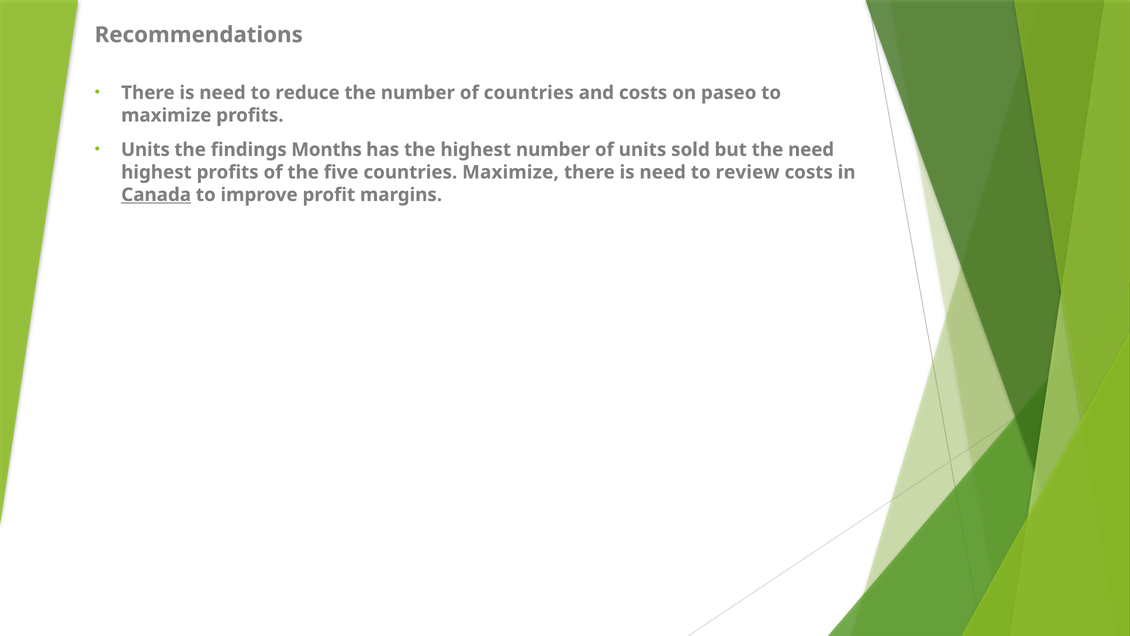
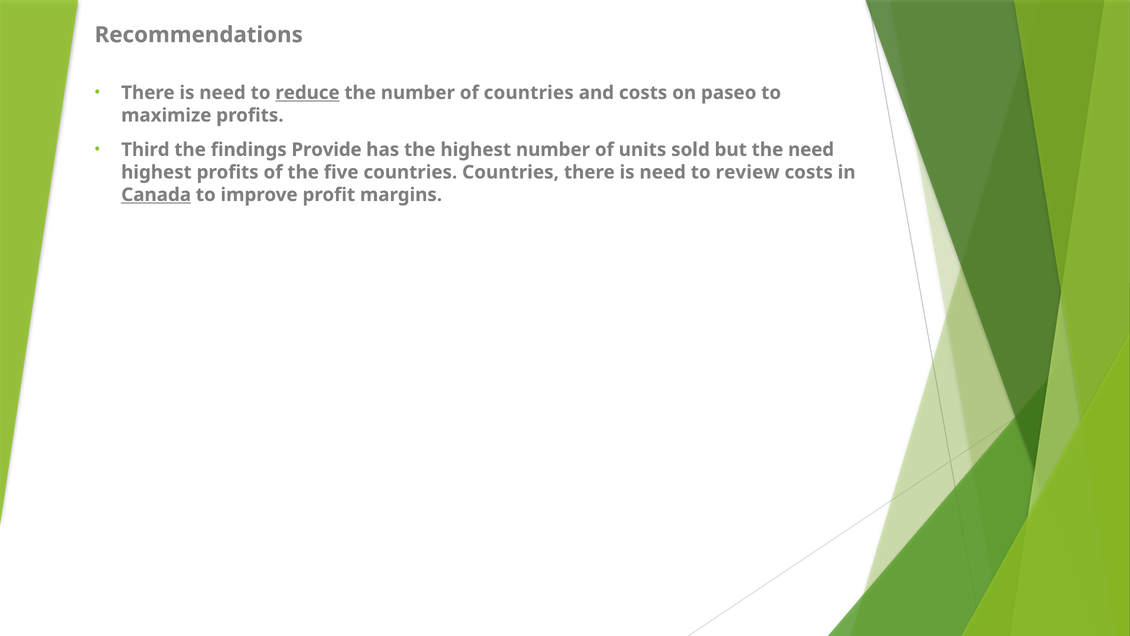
reduce underline: none -> present (307, 93)
Units: Units -> Third (145, 150)
Months: Months -> Provide (327, 150)
countries Maximize: Maximize -> Countries (511, 172)
